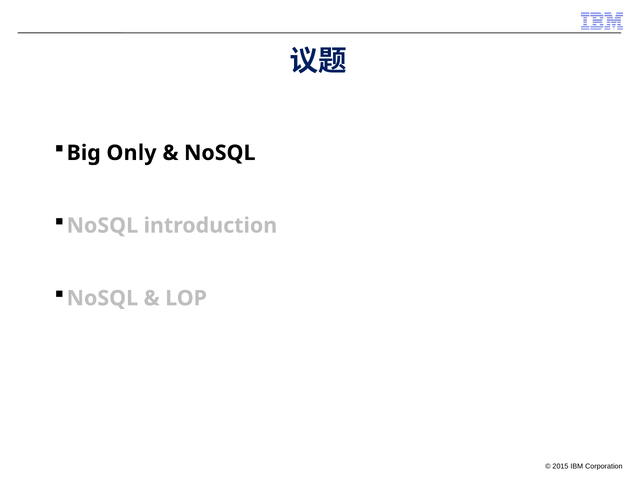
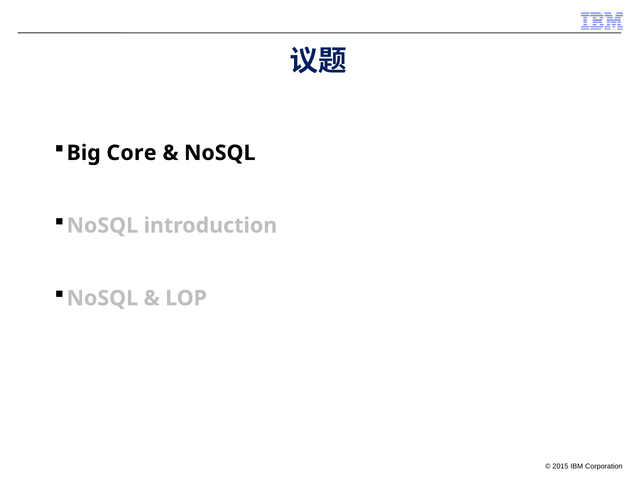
Only: Only -> Core (131, 153)
